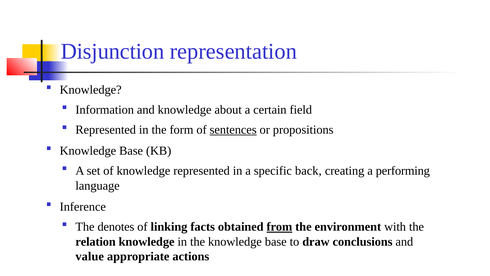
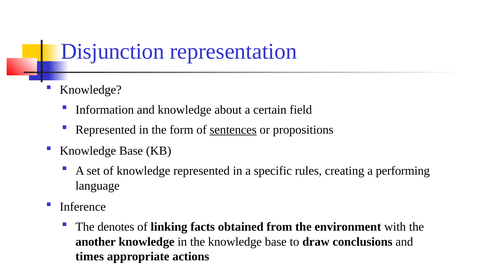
back: back -> rules (308, 171)
from underline: present -> none (279, 227)
relation: relation -> another (96, 241)
value: value -> times (90, 256)
